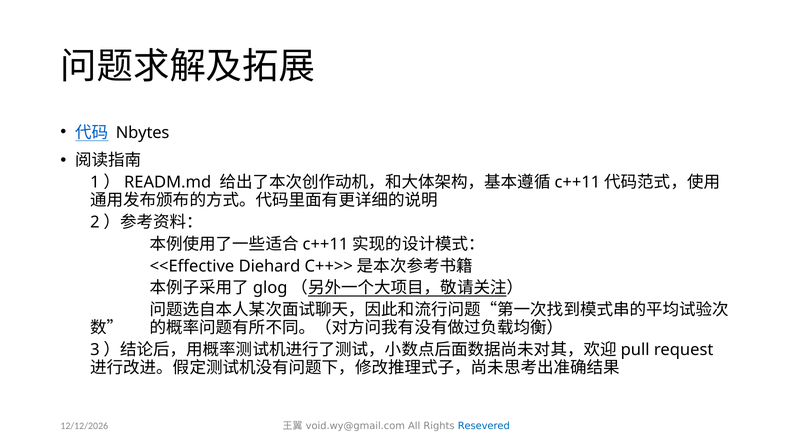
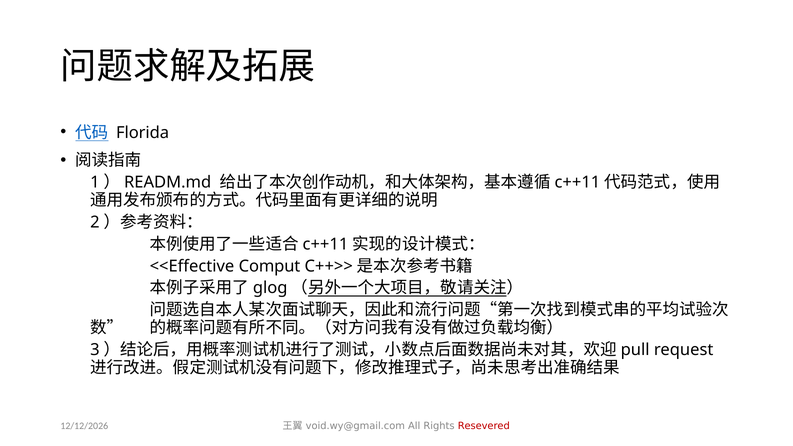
Nbytes: Nbytes -> Florida (143, 133)
Diehard: Diehard -> Comput (270, 266)
Resevered colour: blue -> red (484, 426)
